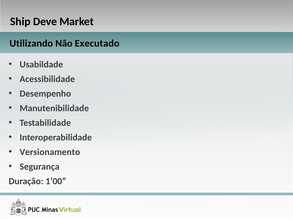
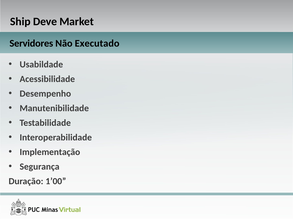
Utilizando: Utilizando -> Servidores (31, 43)
Versionamento: Versionamento -> Implementação (50, 153)
